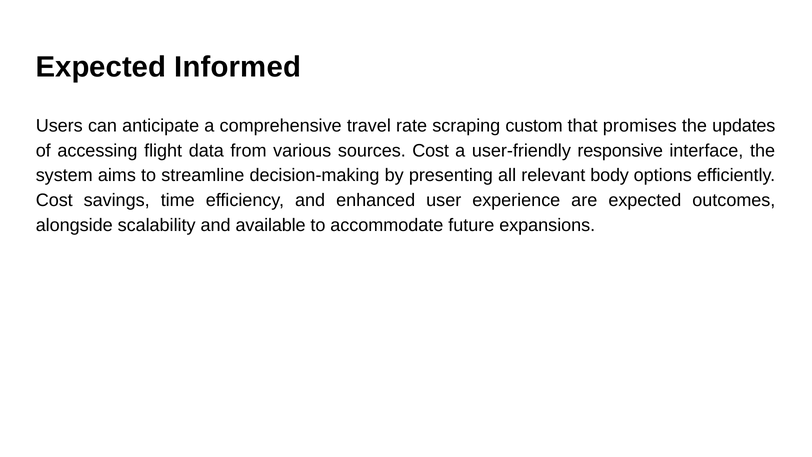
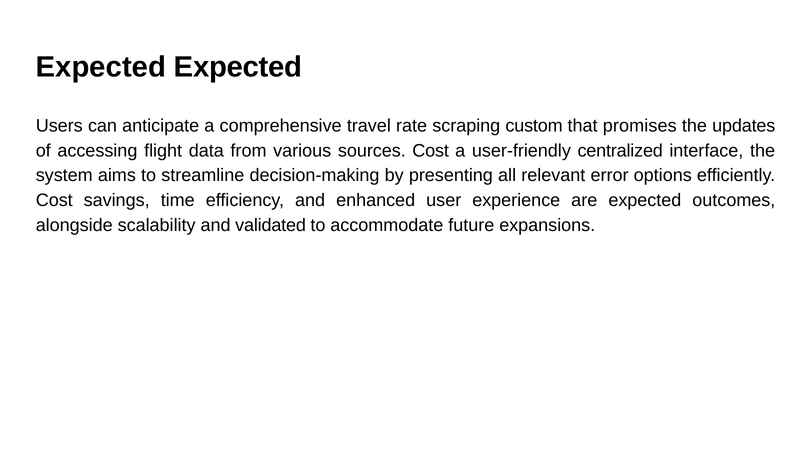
Expected Informed: Informed -> Expected (238, 67)
responsive: responsive -> centralized (620, 151)
body: body -> error (610, 175)
available: available -> validated (271, 225)
